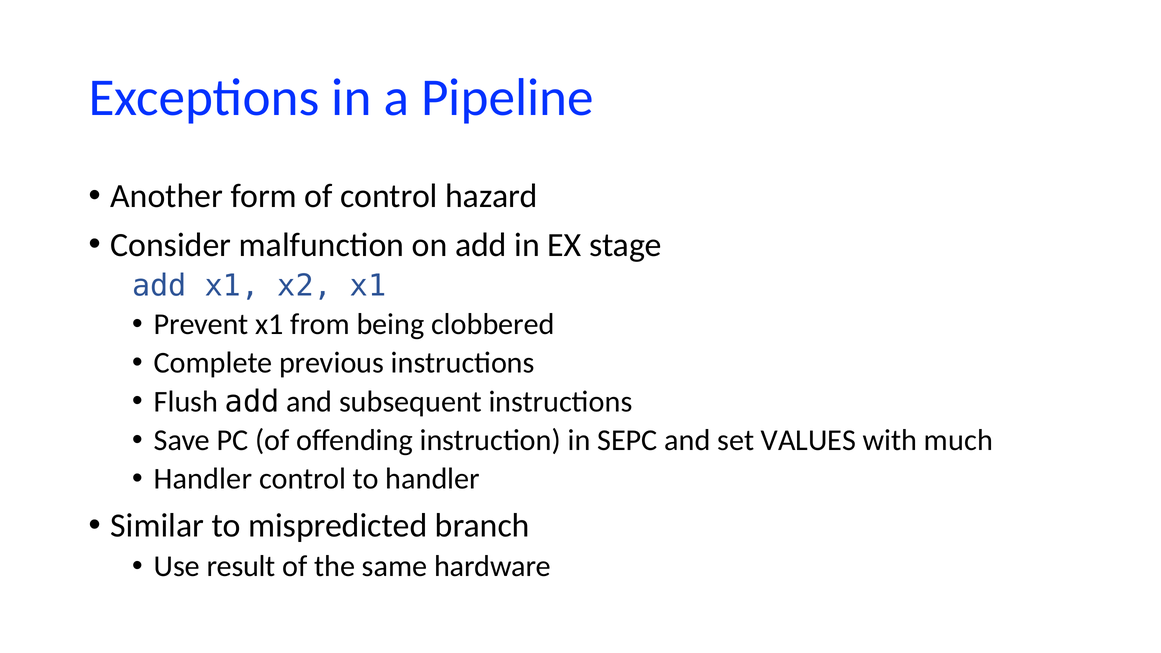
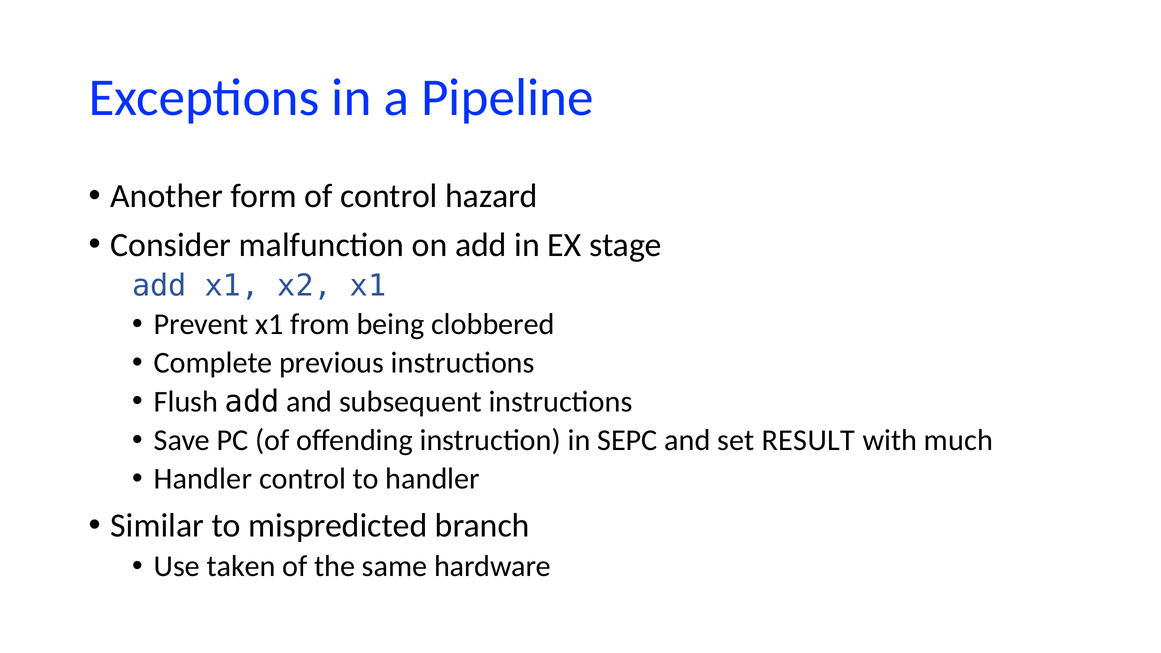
VALUES: VALUES -> RESULT (808, 440)
result: result -> taken (241, 566)
